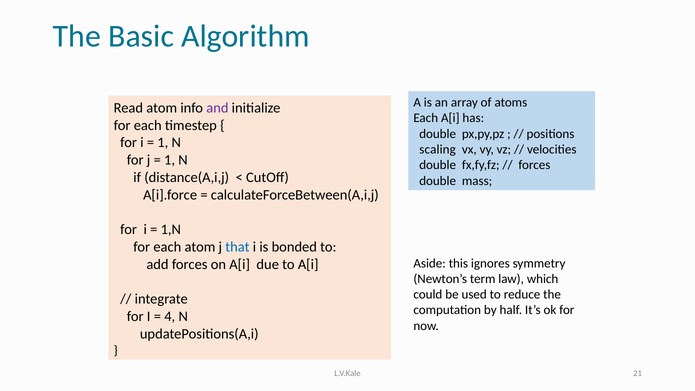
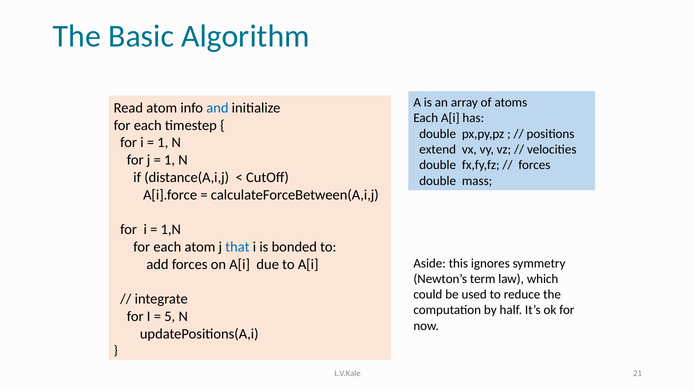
and colour: purple -> blue (217, 108)
scaling: scaling -> extend (438, 149)
4: 4 -> 5 (170, 316)
